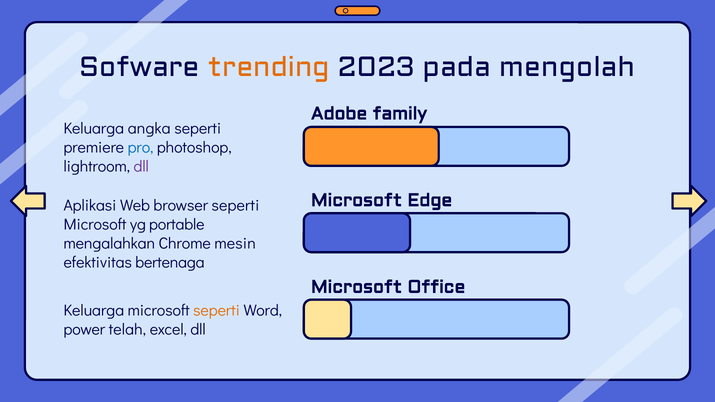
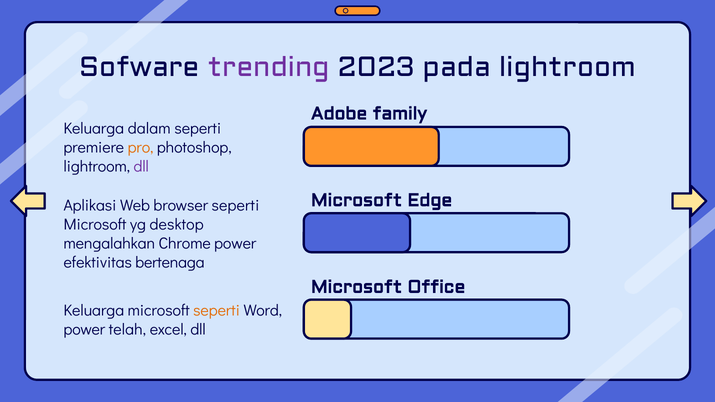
trending colour: orange -> purple (269, 67)
pada mengolah: mengolah -> lightroom (567, 67)
angka: angka -> dalam (149, 129)
pro colour: blue -> orange (141, 148)
portable: portable -> desktop (177, 224)
Chrome mesin: mesin -> power (235, 244)
